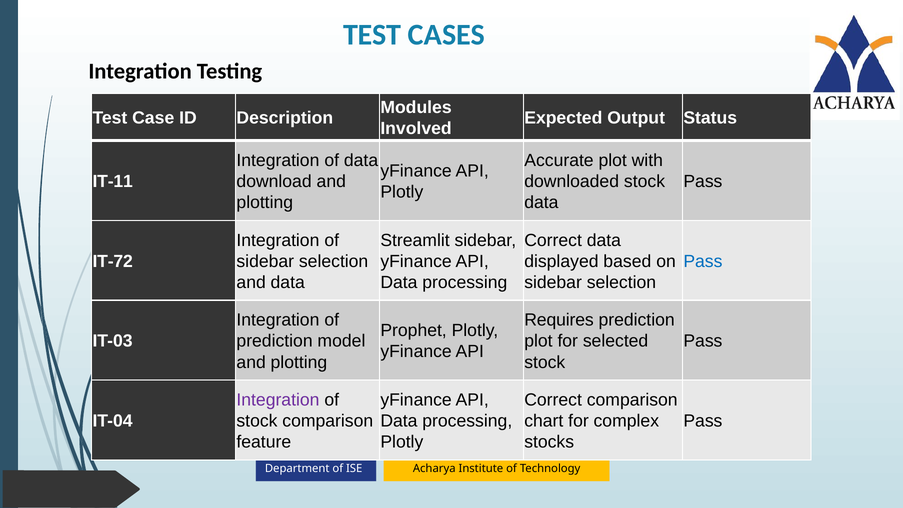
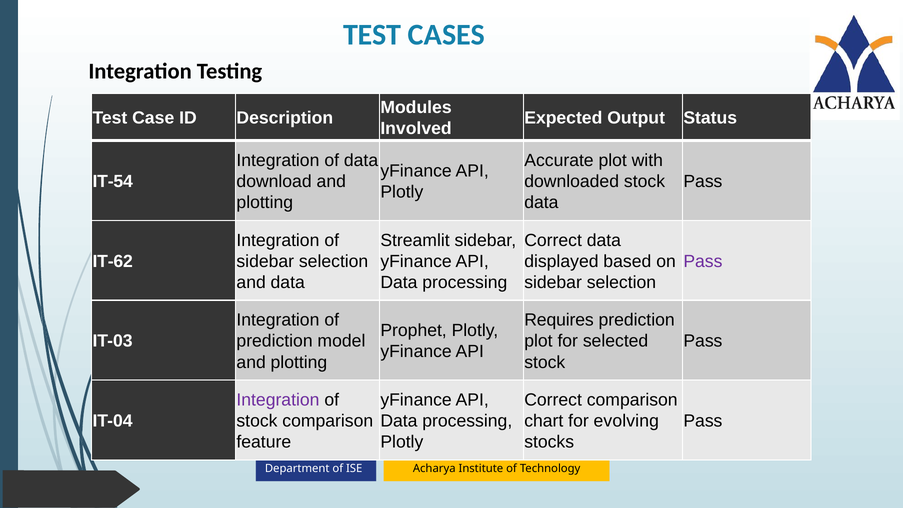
IT-11: IT-11 -> IT-54 (113, 181)
IT-72: IT-72 -> IT-62 (113, 261)
Pass colour: blue -> purple (703, 261)
complex: complex -> evolving (626, 421)
